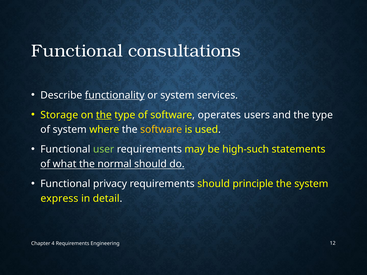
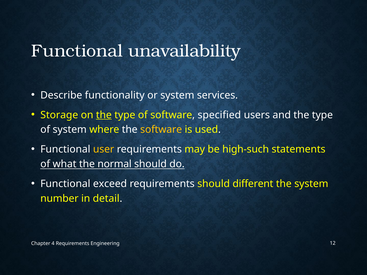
consultations: consultations -> unavailability (184, 51)
functionality underline: present -> none (115, 95)
operates: operates -> specified (219, 115)
user colour: light green -> yellow (104, 149)
privacy: privacy -> exceed (110, 184)
principle: principle -> different (253, 184)
express: express -> number (59, 199)
